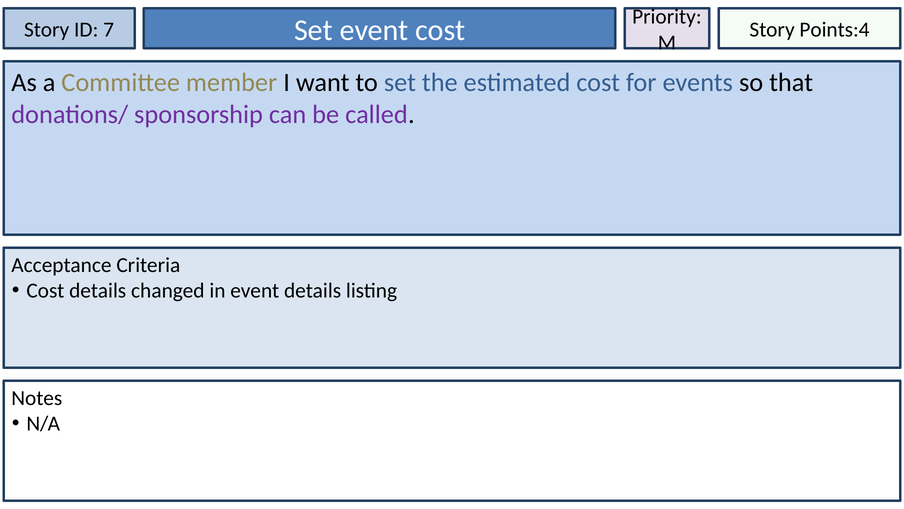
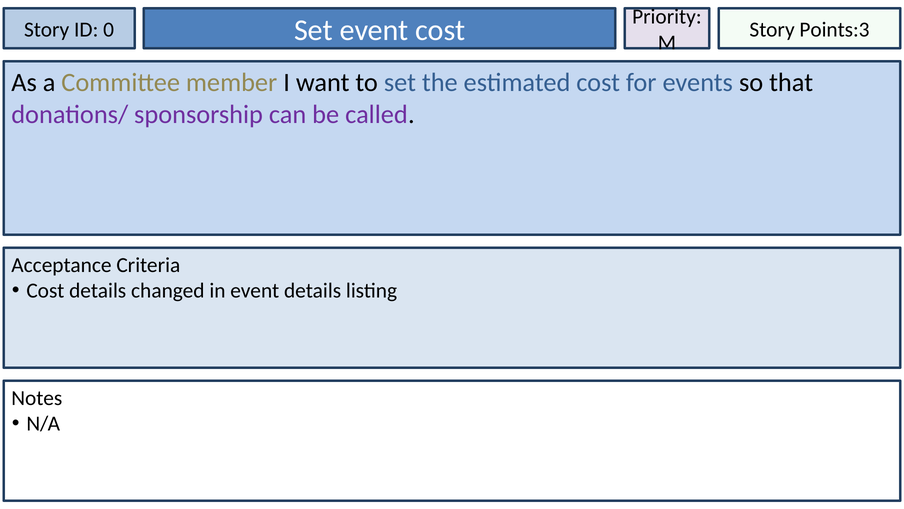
7: 7 -> 0 (109, 30)
Points:4: Points:4 -> Points:3 (834, 30)
